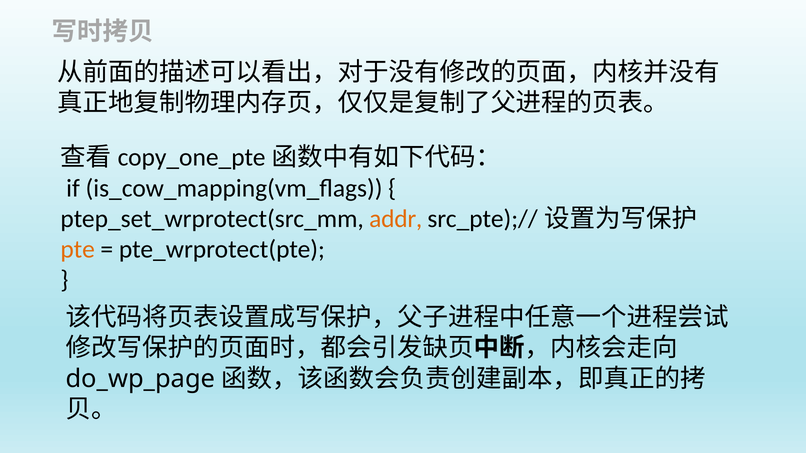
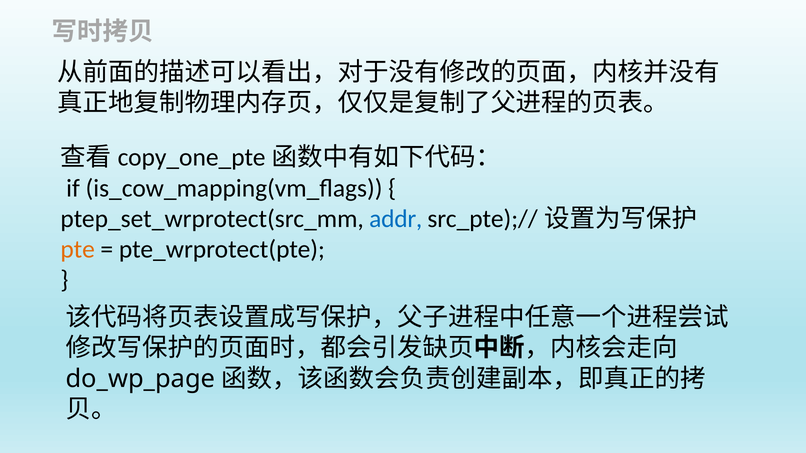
addr colour: orange -> blue (396, 219)
